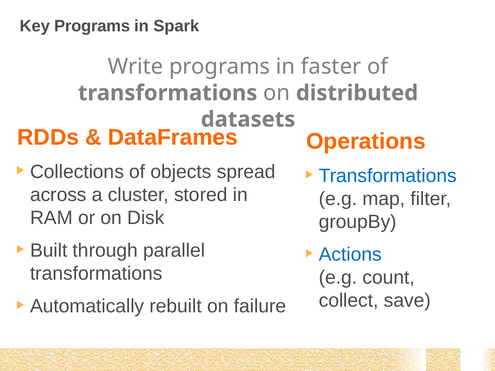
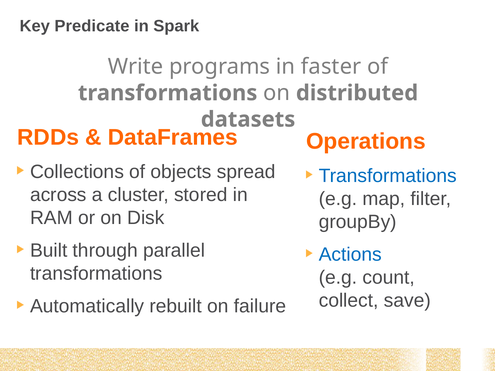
Key Programs: Programs -> Predicate (92, 26)
